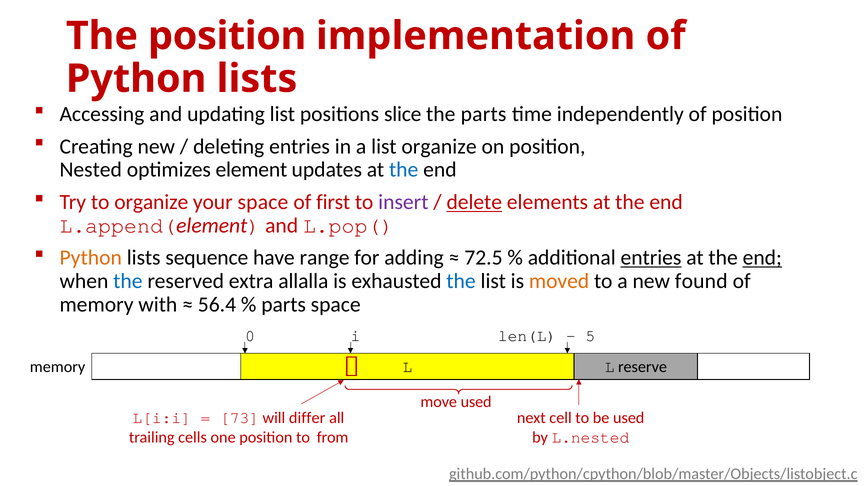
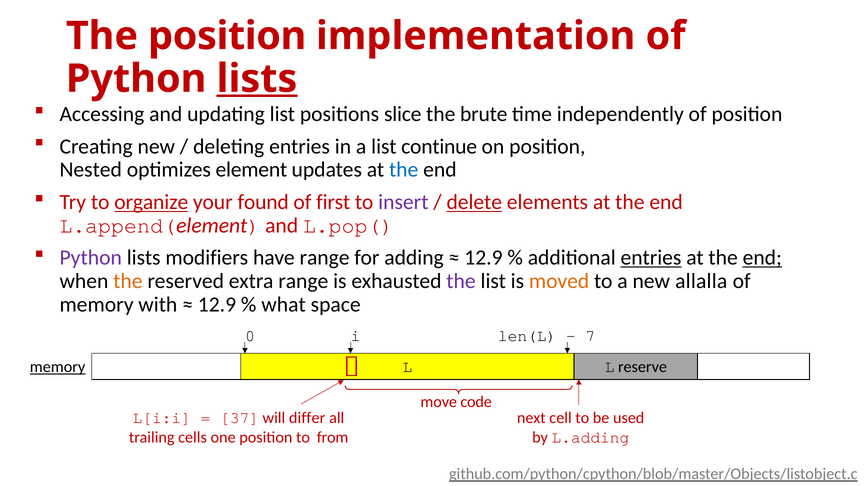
lists underline: none -> present (257, 79)
the parts: parts -> brute (484, 114)
list organize: organize -> continue (439, 146)
organize underline: none -> present (151, 202)
your space: space -> found (263, 202)
Python colour: orange -> purple (91, 258)
sequence: sequence -> modifiers (207, 258)
72.5: 72.5 -> 12.9 (483, 258)
the colour: blue -> orange (128, 281)
extra allalla: allalla -> range (303, 281)
the colour: blue -> purple (461, 281)
found: found -> allalla (701, 281)
56.4: 56.4 -> 12.9 (217, 304)
parts: parts -> what (284, 304)
5: 5 -> 7 (590, 336)
memory underline: none -> present (58, 367)
move used: used -> code (476, 402)
73: 73 -> 37 (240, 418)
L.nested: L.nested -> L.adding (590, 437)
